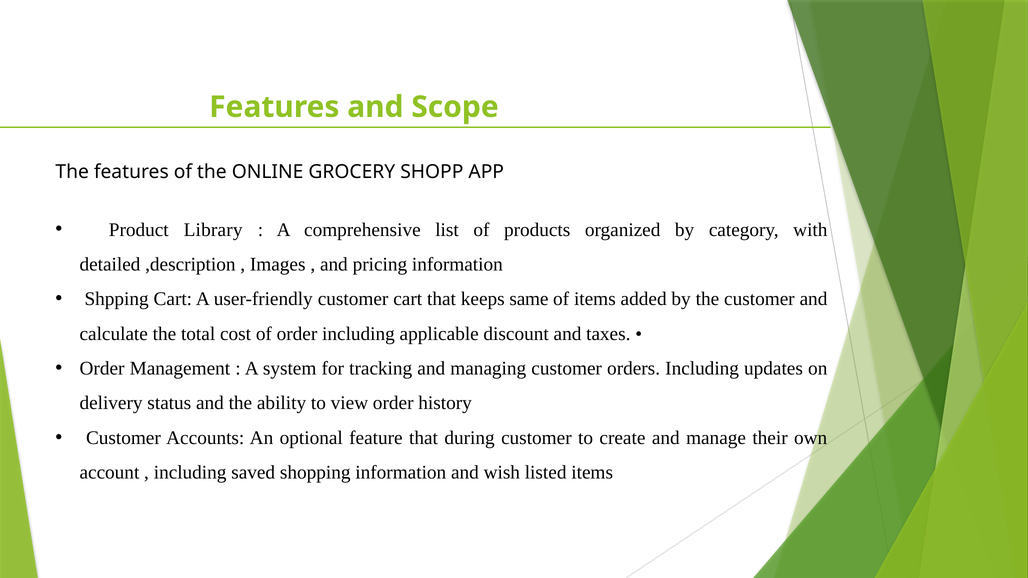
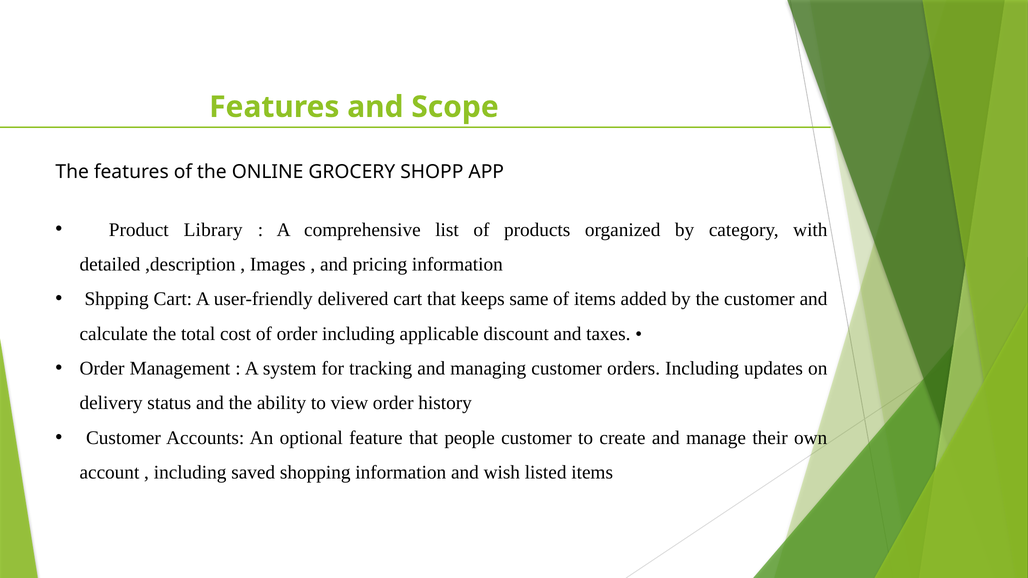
user-friendly customer: customer -> delivered (353, 299)
during: during -> people (470, 438)
